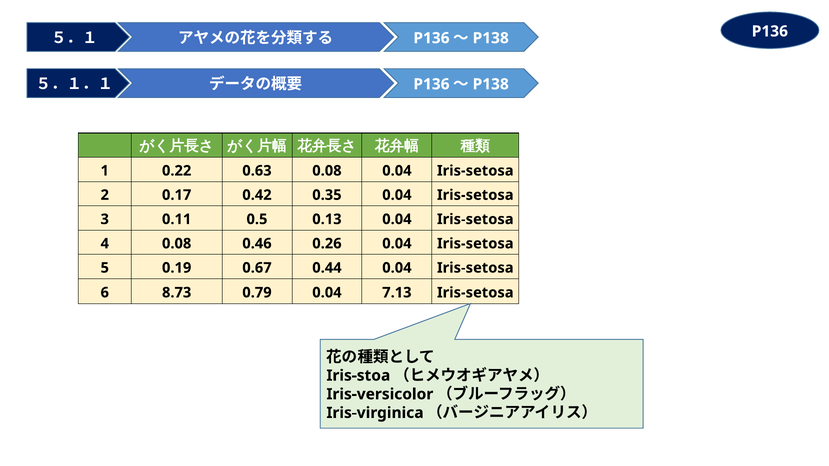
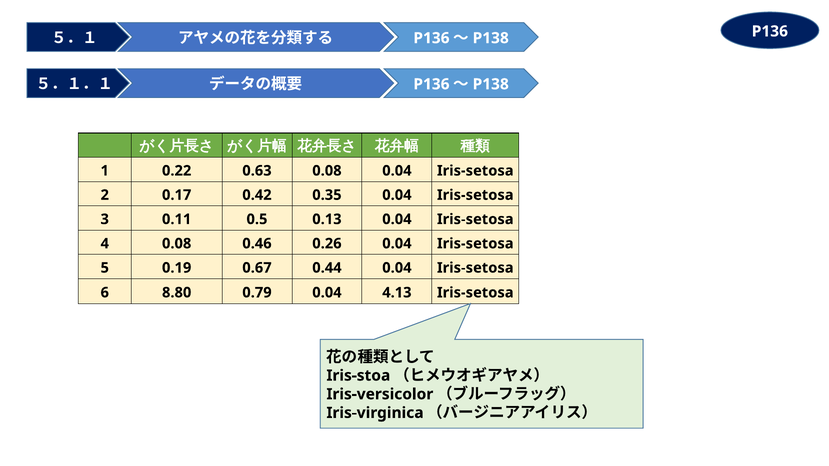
8.73: 8.73 -> 8.80 (177, 293)
7.13: 7.13 -> 4.13 (397, 293)
